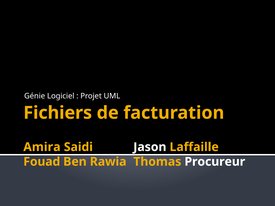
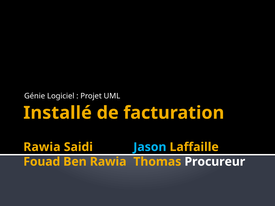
Fichiers: Fichiers -> Installé (58, 113)
Amira: Amira -> Rawia (42, 147)
Jason colour: white -> light blue (150, 147)
